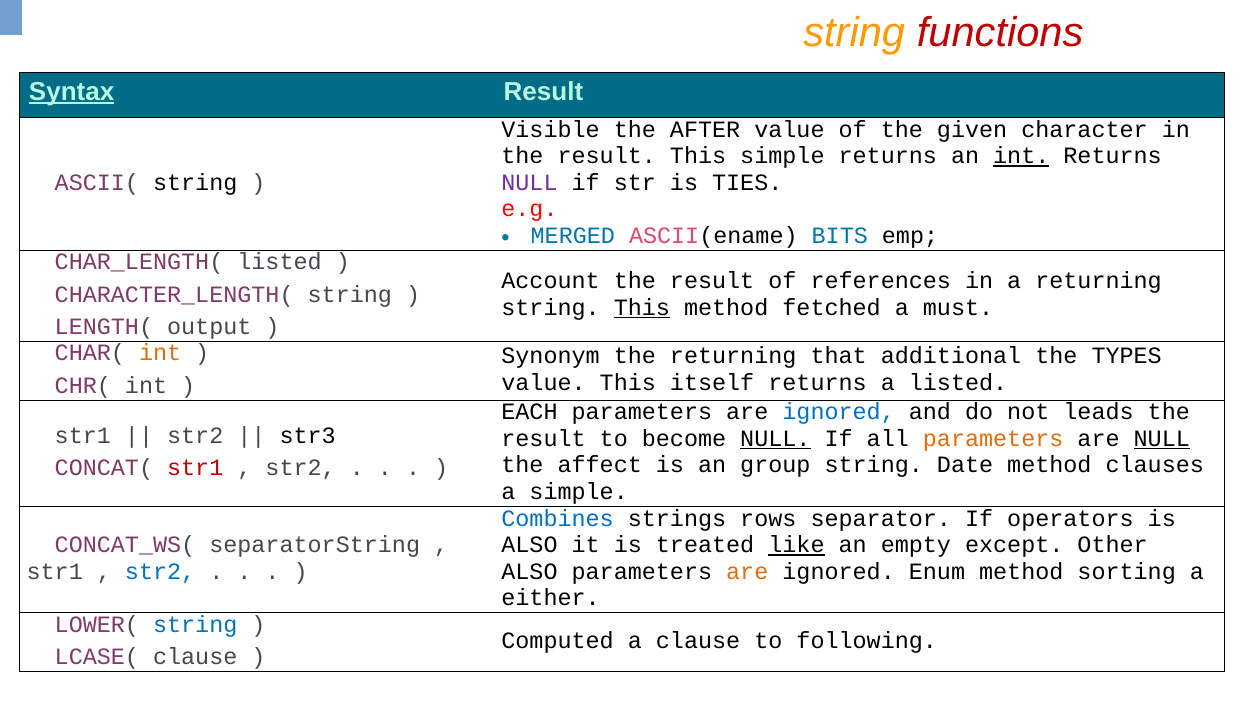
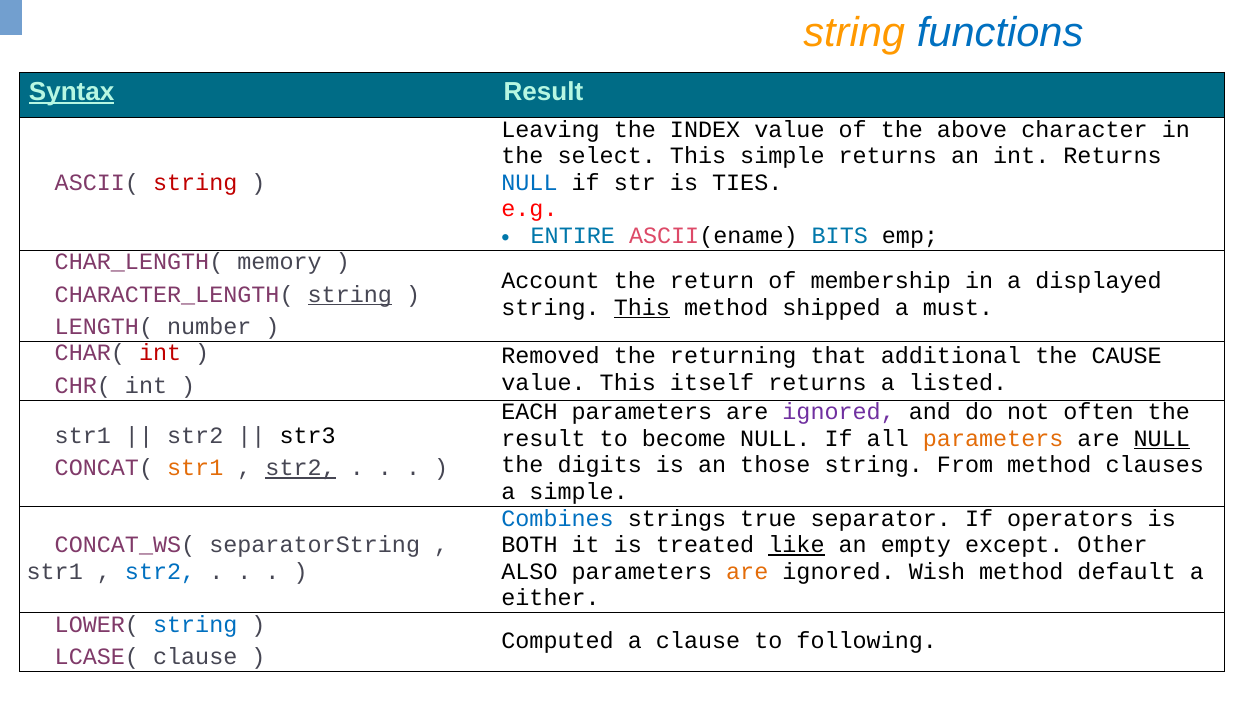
functions colour: red -> blue (1000, 33)
Visible: Visible -> Leaving (551, 129)
AFTER: AFTER -> INDEX (705, 129)
given: given -> above (972, 129)
result: result -> select (607, 156)
int underline: present -> none (1021, 156)
string colour: black -> red (195, 183)
NULL colour: purple -> blue (529, 183)
MERGED: MERGED -> ENTIRE (573, 236)
listed: listed -> memory (280, 262)
result: result -> return (712, 281)
references: references -> membership (881, 281)
a returning: returning -> displayed (1099, 281)
string underline: none -> present (350, 295)
fetched: fetched -> shipped (832, 308)
output: output -> number (209, 327)
int colour: orange -> red (160, 354)
Synonym: Synonym -> Removed (551, 356)
TYPES: TYPES -> CAUSE (1127, 356)
ignored colour: blue -> purple (839, 412)
leads: leads -> often (1099, 412)
NULL underline: present -> none (775, 439)
affect: affect -> digits (600, 466)
group: group -> those (775, 466)
Date: Date -> From (965, 466)
str1 colour: red -> orange (195, 468)
str2 underline: none -> present (301, 468)
rows: rows -> true (768, 519)
ALSO: ALSO -> BOTH (529, 545)
Enum: Enum -> Wish (937, 572)
sorting: sorting -> default (1127, 572)
